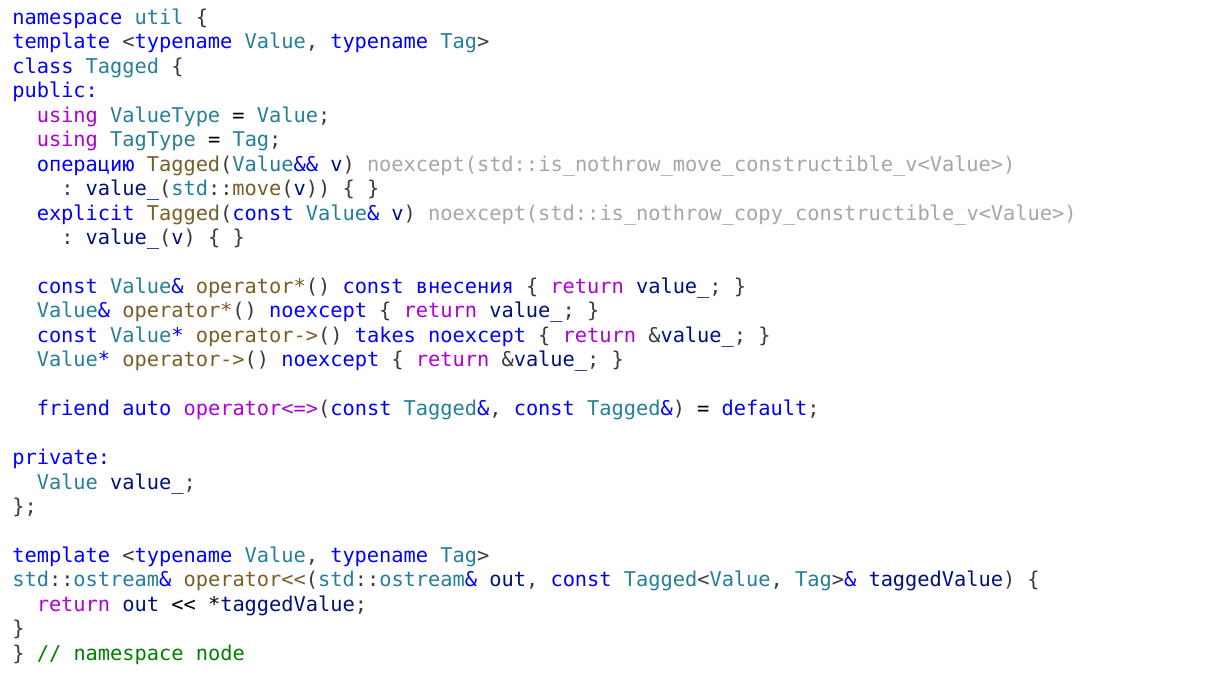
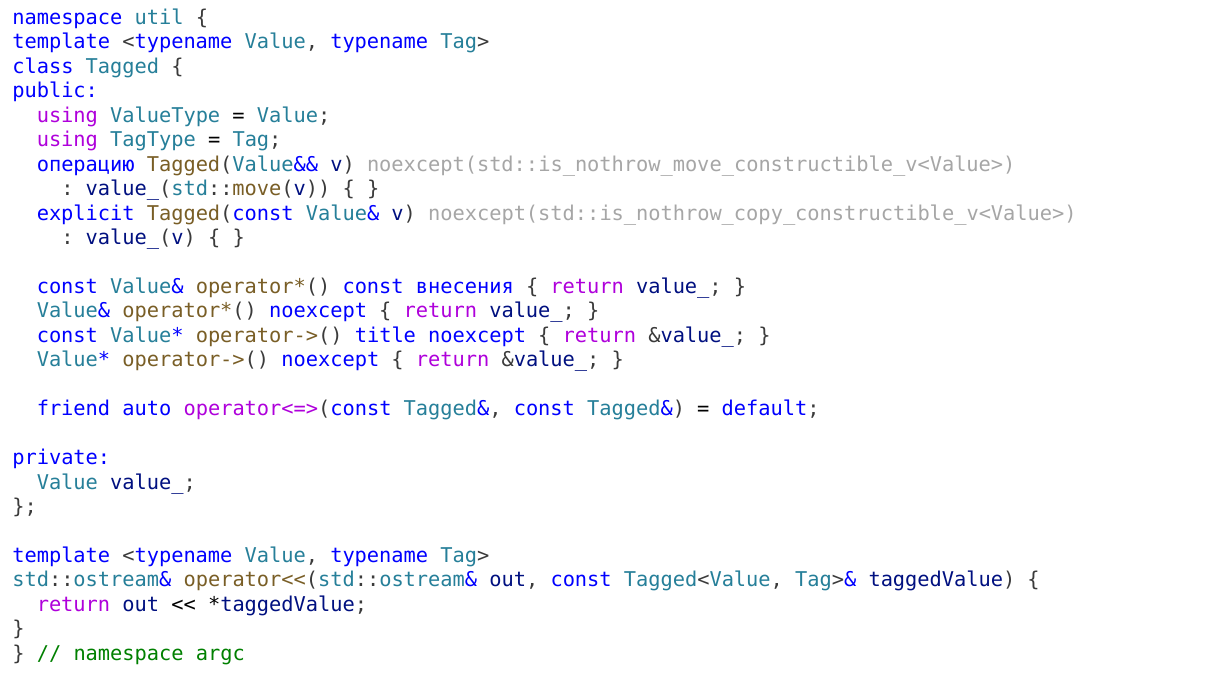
takes: takes -> title (385, 336)
node: node -> argc (220, 653)
